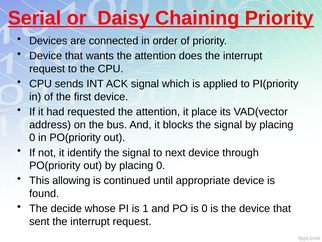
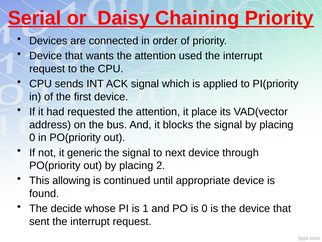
does: does -> used (190, 56)
identify: identify -> generic (84, 152)
out by placing 0: 0 -> 2 (161, 165)
